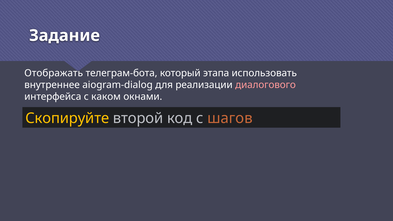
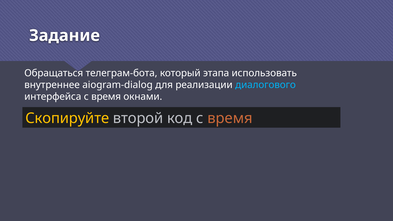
Отображать: Отображать -> Обращаться (54, 73)
диалогового colour: pink -> light blue (266, 85)
интерфейса с каком: каком -> время (106, 97)
код с шагов: шагов -> время (230, 118)
